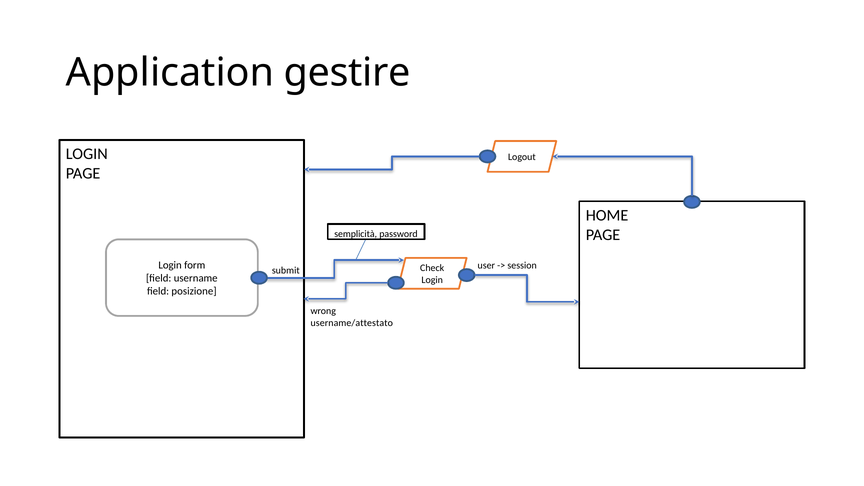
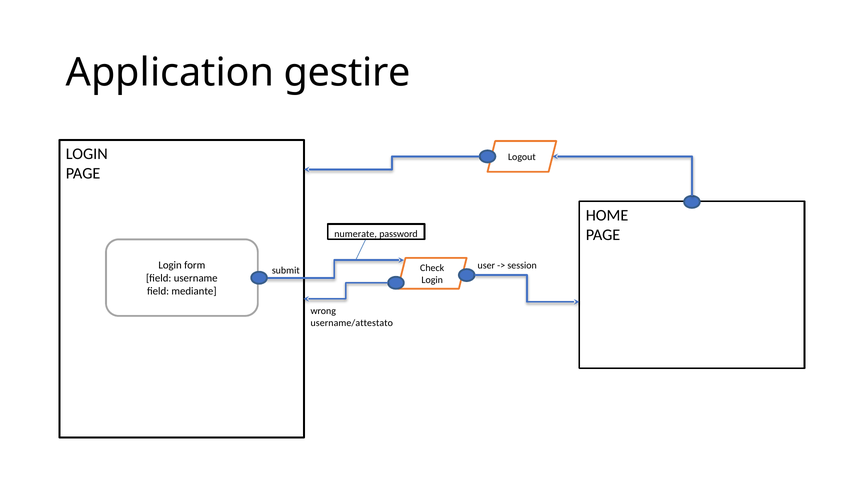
semplicità: semplicità -> numerate (356, 234)
posizione: posizione -> mediante (194, 291)
